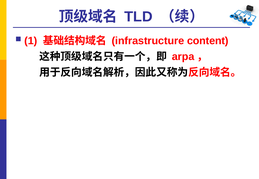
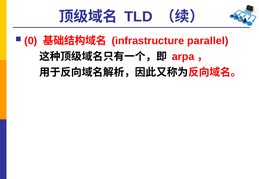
1: 1 -> 0 (31, 41)
content: content -> parallel (208, 41)
